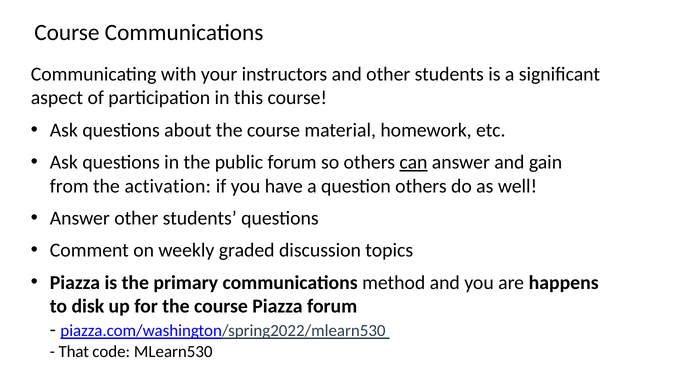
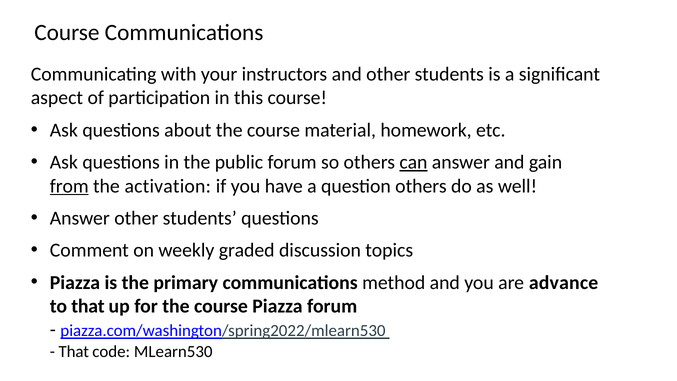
from underline: none -> present (69, 186)
happens: happens -> advance (564, 282)
to disk: disk -> that (88, 306)
